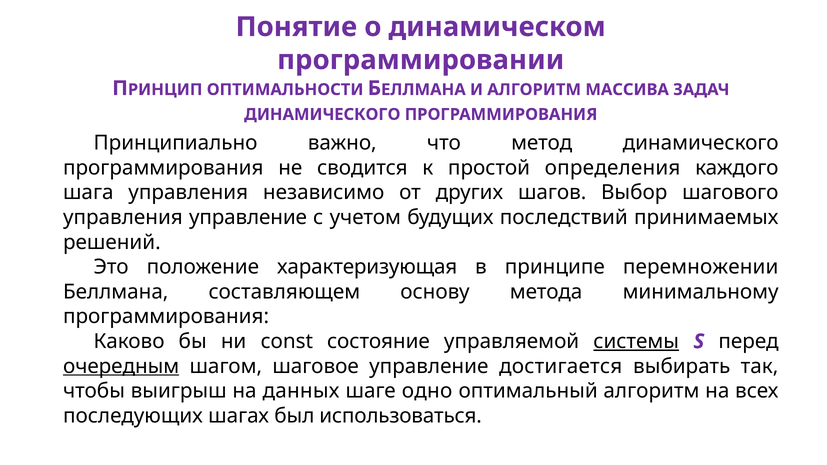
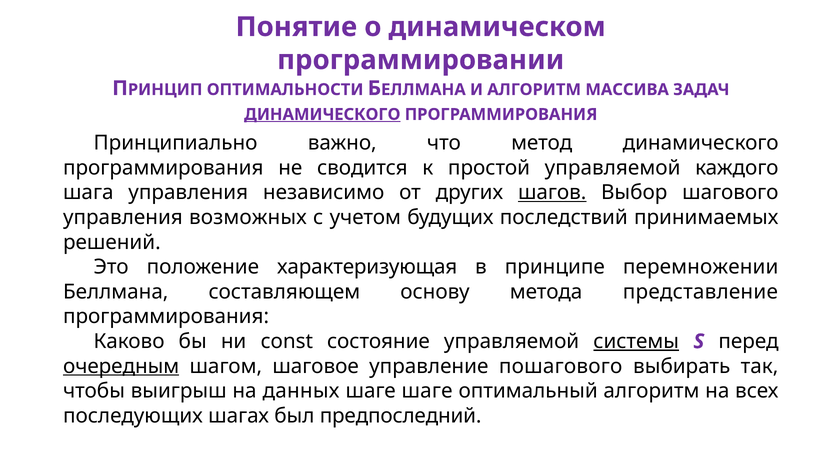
ДИНАМИЧЕСКОГО underline: none -> present (322, 114)
простой определения: определения -> управляемой (613, 168)
шагов underline: none -> present (552, 193)
управления управление: управление -> возможных (248, 218)
минимальному: минимальному -> представлениe (700, 292)
достигается: достигается -> пошагового (561, 366)
шаге одно: одно -> шаге (427, 391)
использоваться: использоваться -> предпоследний (401, 416)
